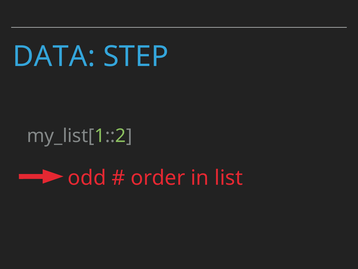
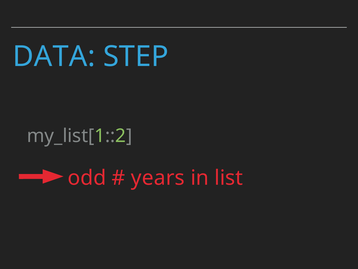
order: order -> years (158, 178)
